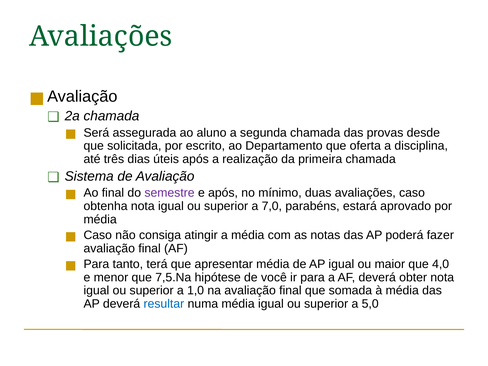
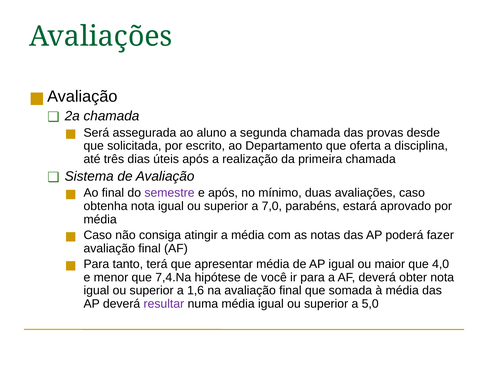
7,5.Na: 7,5.Na -> 7,4.Na (173, 277)
1,0: 1,0 -> 1,6 (196, 291)
resultar colour: blue -> purple (164, 304)
